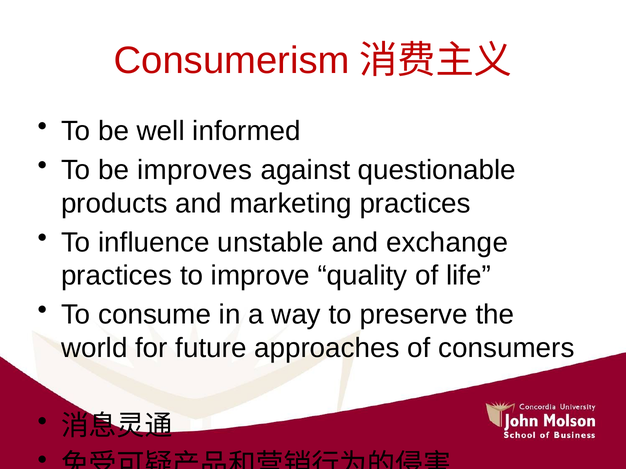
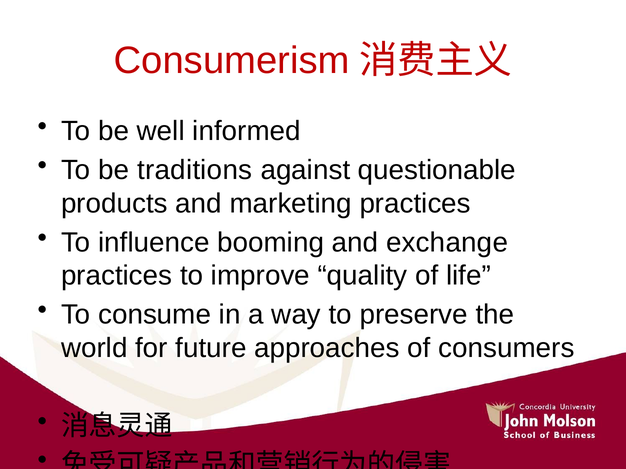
improves: improves -> traditions (195, 170)
unstable: unstable -> booming (271, 243)
